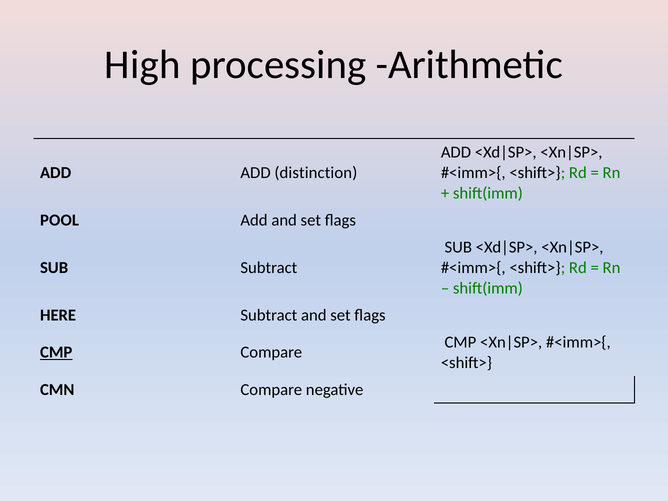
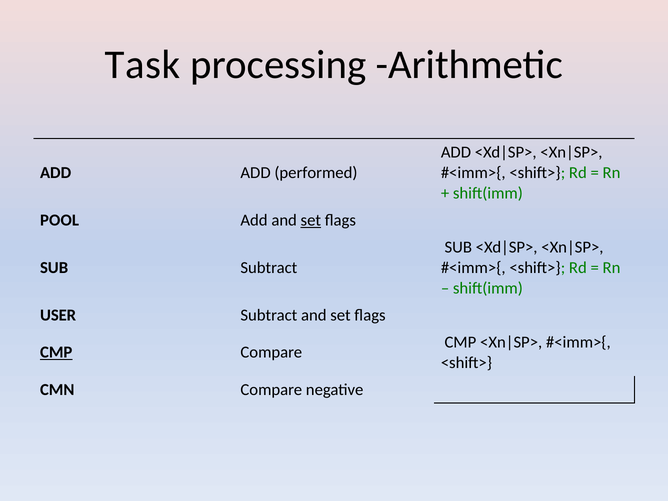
High: High -> Task (143, 65)
distinction: distinction -> performed (316, 173)
set underline: none -> present (311, 220)
HERE: HERE -> USER (58, 315)
